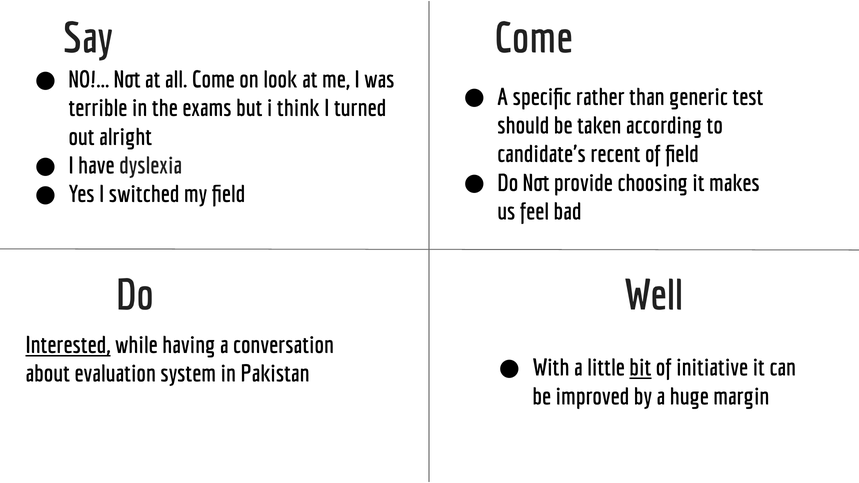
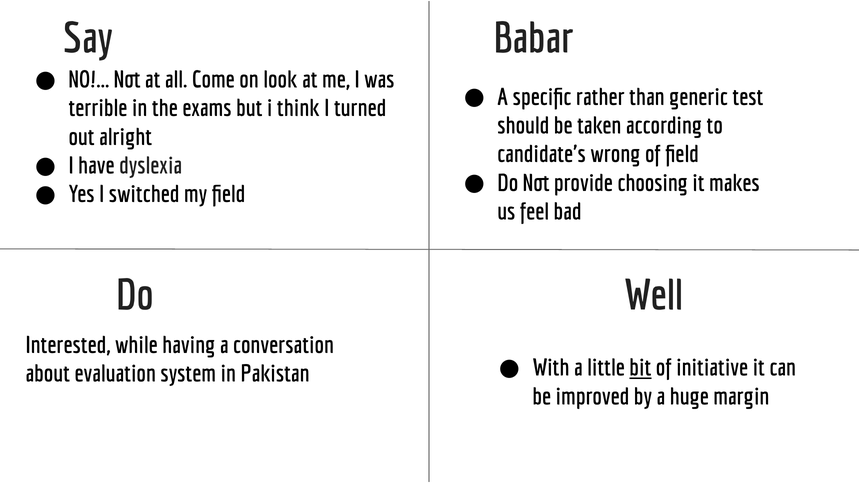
Come: Come -> Babar (534, 38)
recent: recent -> wrong (615, 155)
Interested underline: present -> none (68, 345)
